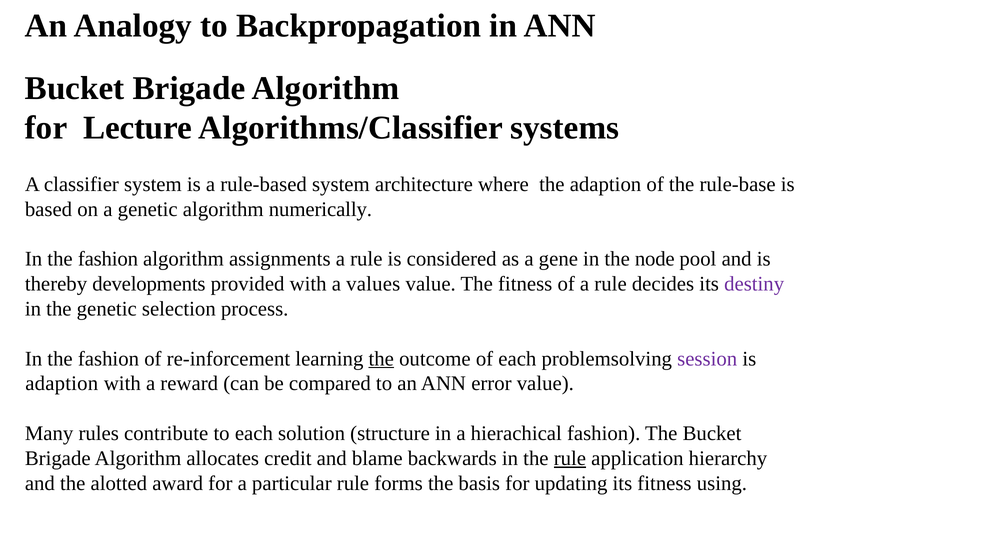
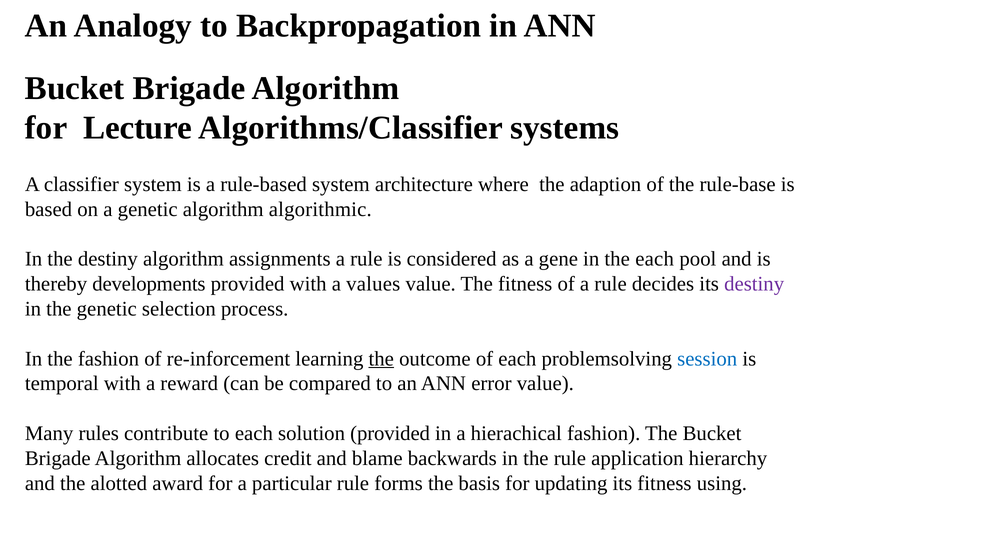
numerically: numerically -> algorithmic (320, 209)
fashion: fashion -> destiny (108, 259)
the node: node -> each (655, 259)
session colour: purple -> blue (707, 359)
adaption: adaption -> temporal (62, 384)
solution structure: structure -> provided (390, 434)
rule underline: present -> none (570, 458)
